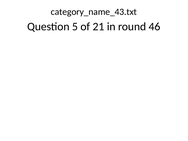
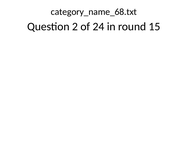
category_name_43.txt: category_name_43.txt -> category_name_68.txt (94, 12)
5: 5 -> 2 (75, 27)
21: 21 -> 24 (98, 27)
46: 46 -> 15 (154, 27)
